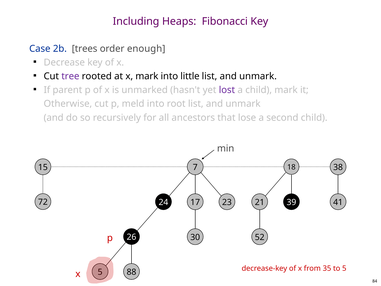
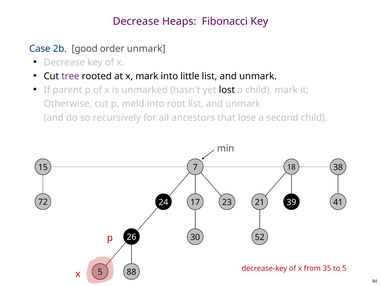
Including: Including -> Decrease (136, 21)
trees: trees -> good (85, 49)
order enough: enough -> unmark (146, 49)
lost colour: purple -> black (227, 90)
